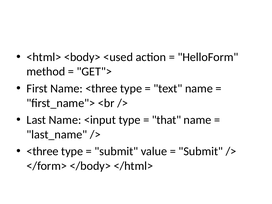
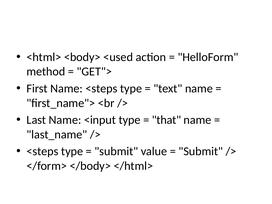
Name <three: <three -> <steps (101, 89)
<three: <three -> <steps (42, 151)
